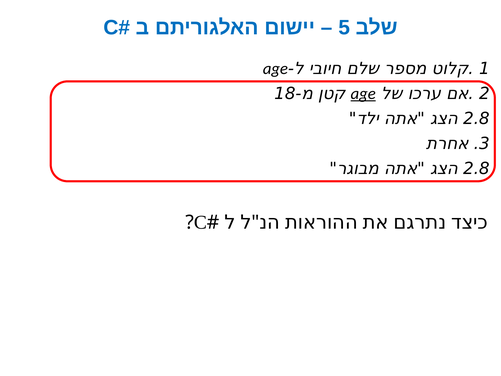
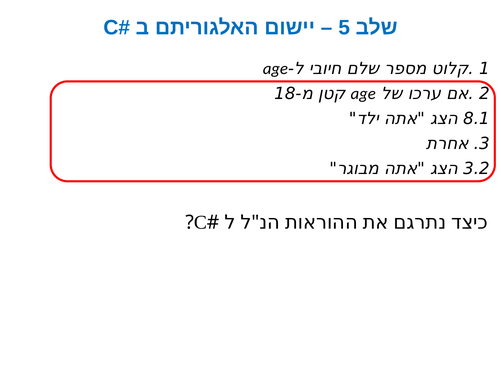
age underline: present -> none (363, 93)
2.8: 2.8 -> 8.1 (476, 118)
2.8: 2.8 -> 3.2 (476, 168)
